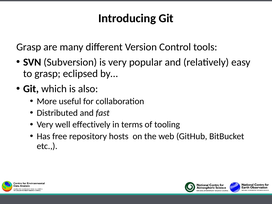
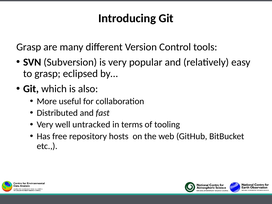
effectively: effectively -> untracked (91, 125)
